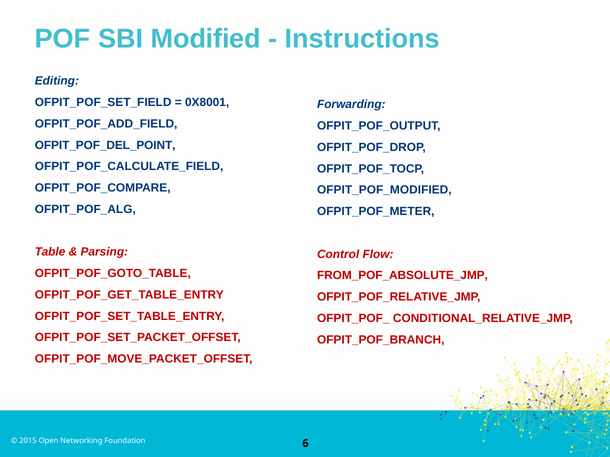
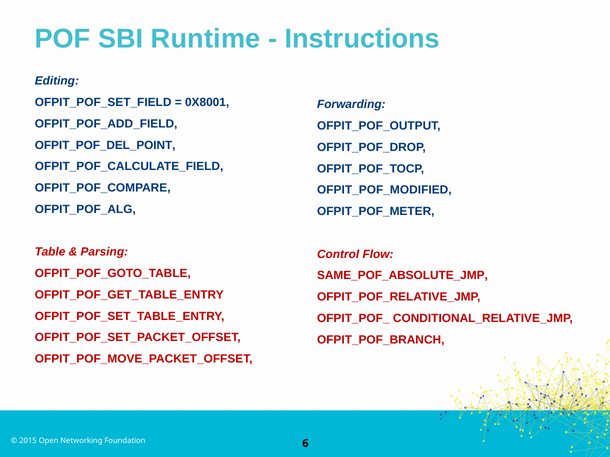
Modified: Modified -> Runtime (206, 39)
FROM_POF_ABSOLUTE_JMP: FROM_POF_ABSOLUTE_JMP -> SAME_POF_ABSOLUTE_JMP (402, 276)
